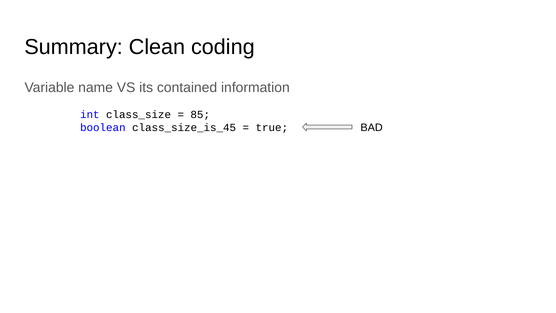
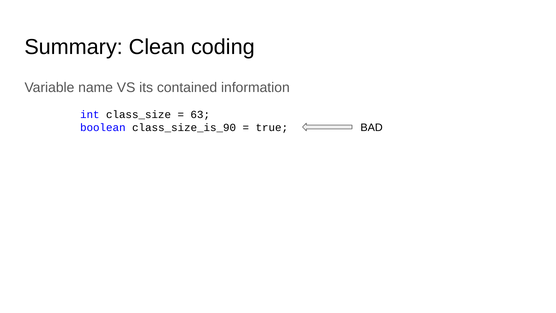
85: 85 -> 63 (200, 114)
class_size_is_45: class_size_is_45 -> class_size_is_90 (184, 127)
